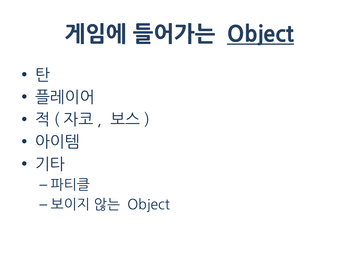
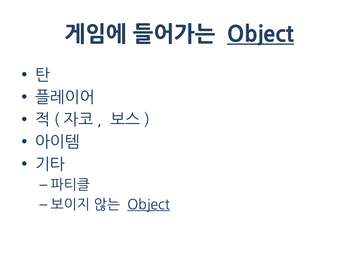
Object underline: none -> present (149, 205)
